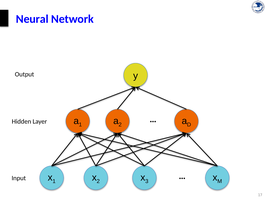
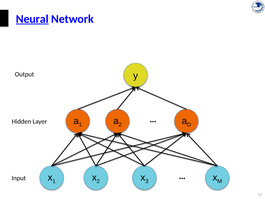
Neural underline: none -> present (32, 19)
